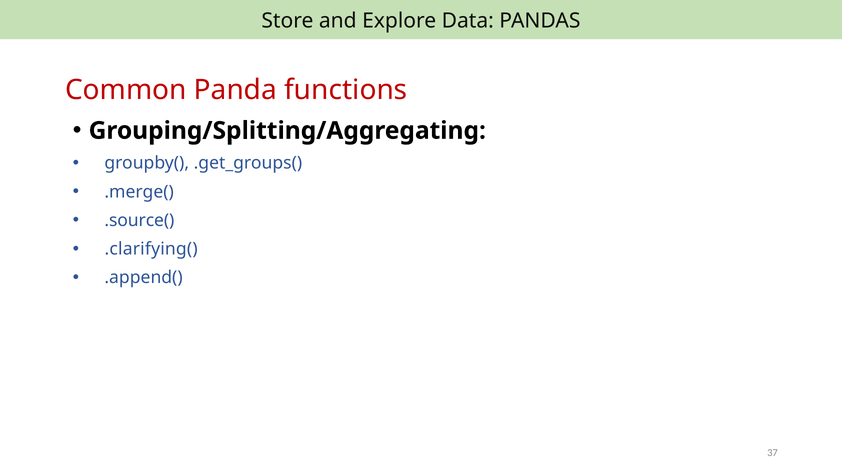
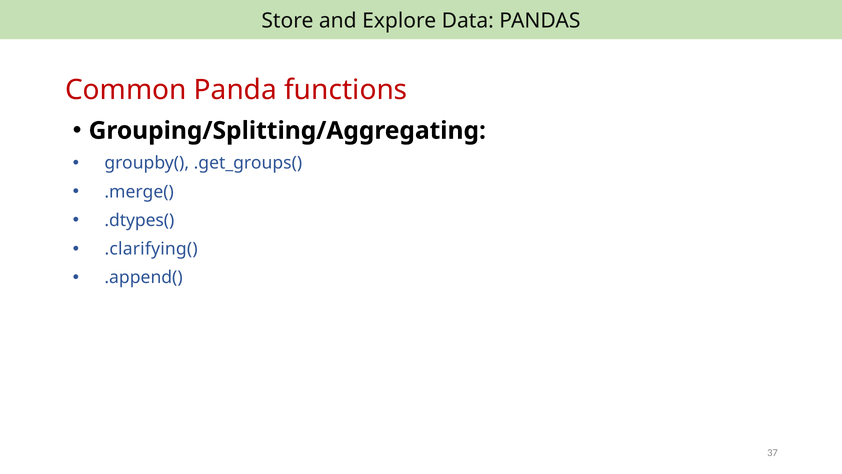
.source(: .source( -> .dtypes( (139, 220)
